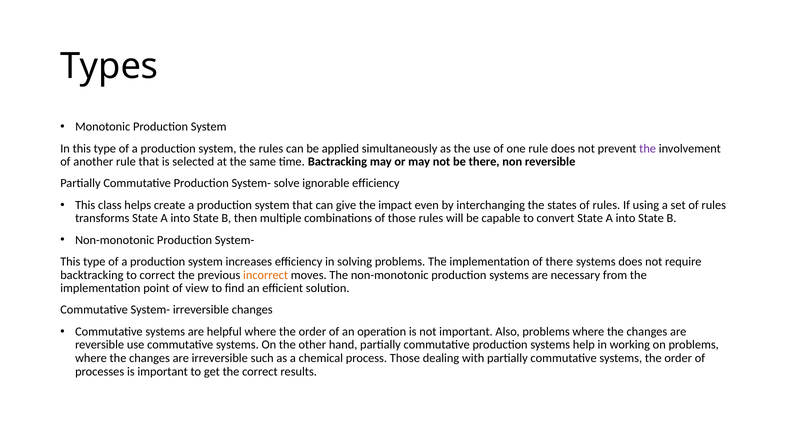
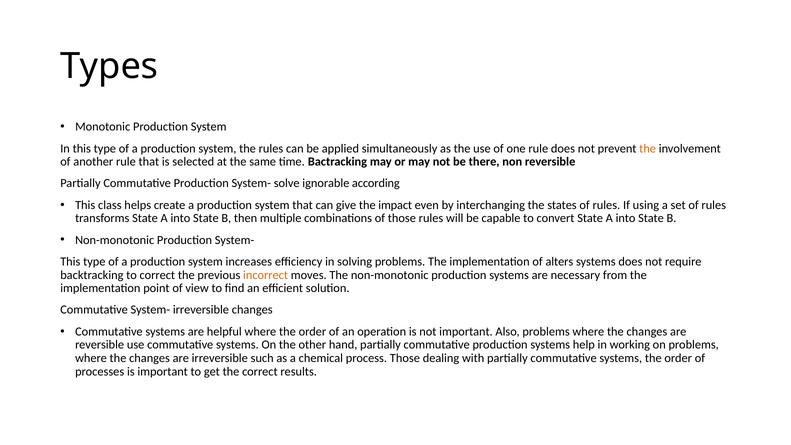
the colour: purple -> orange (648, 148)
ignorable efficiency: efficiency -> according (376, 183)
of there: there -> alters (559, 262)
